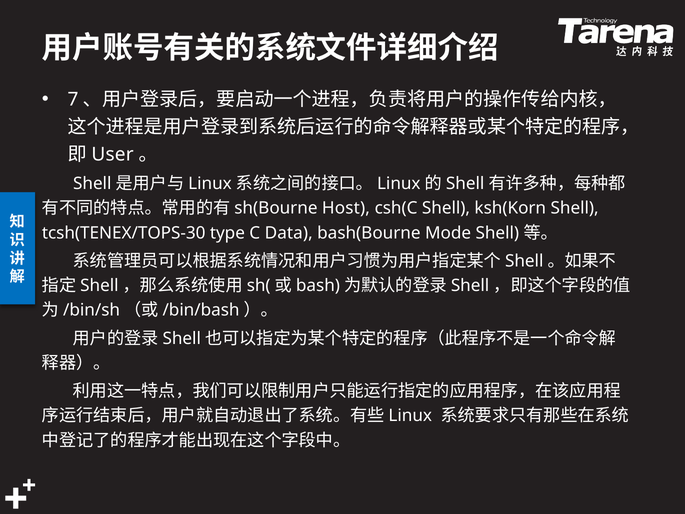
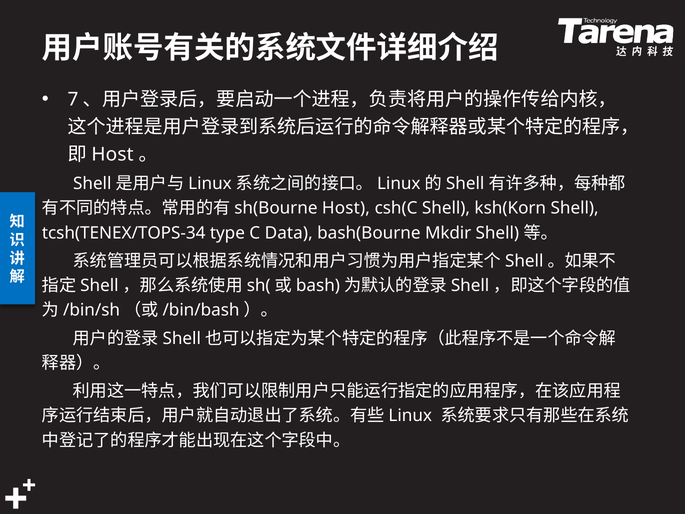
User: User -> Host (113, 154)
tcsh(TENEX/TOPS-30: tcsh(TENEX/TOPS-30 -> tcsh(TENEX/TOPS-34 (124, 233)
Mode: Mode -> Mkdir (448, 233)
